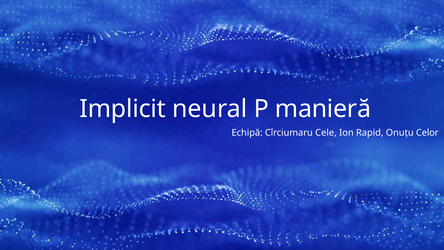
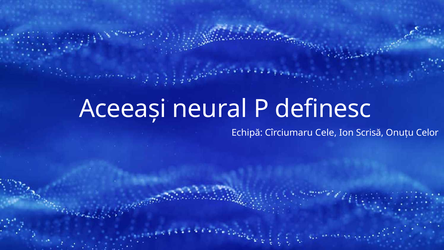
Implicit: Implicit -> Aceeași (123, 109)
manieră: manieră -> definesc (323, 109)
Rapid: Rapid -> Scrisă (370, 133)
